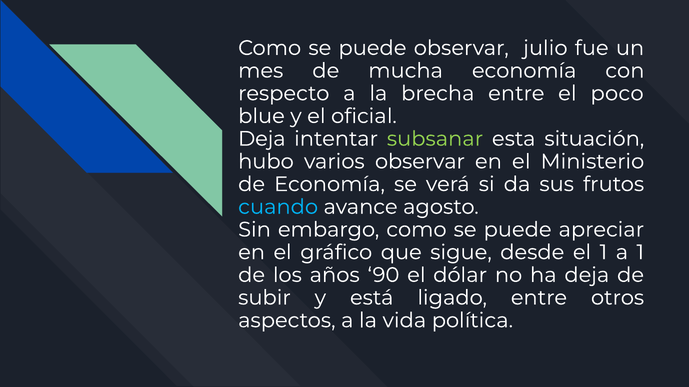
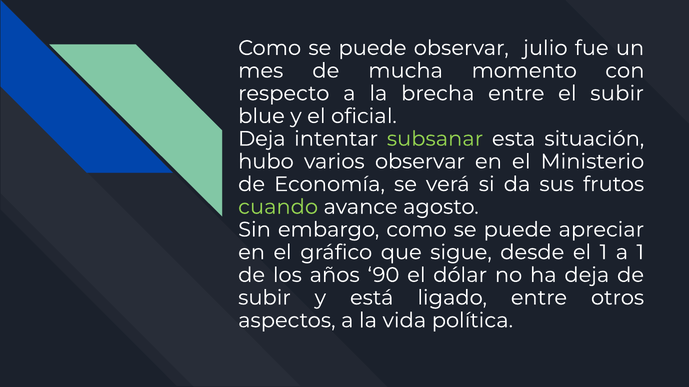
mucha economía: economía -> momento (524, 71)
el poco: poco -> subir (617, 94)
cuando colour: light blue -> light green (278, 207)
